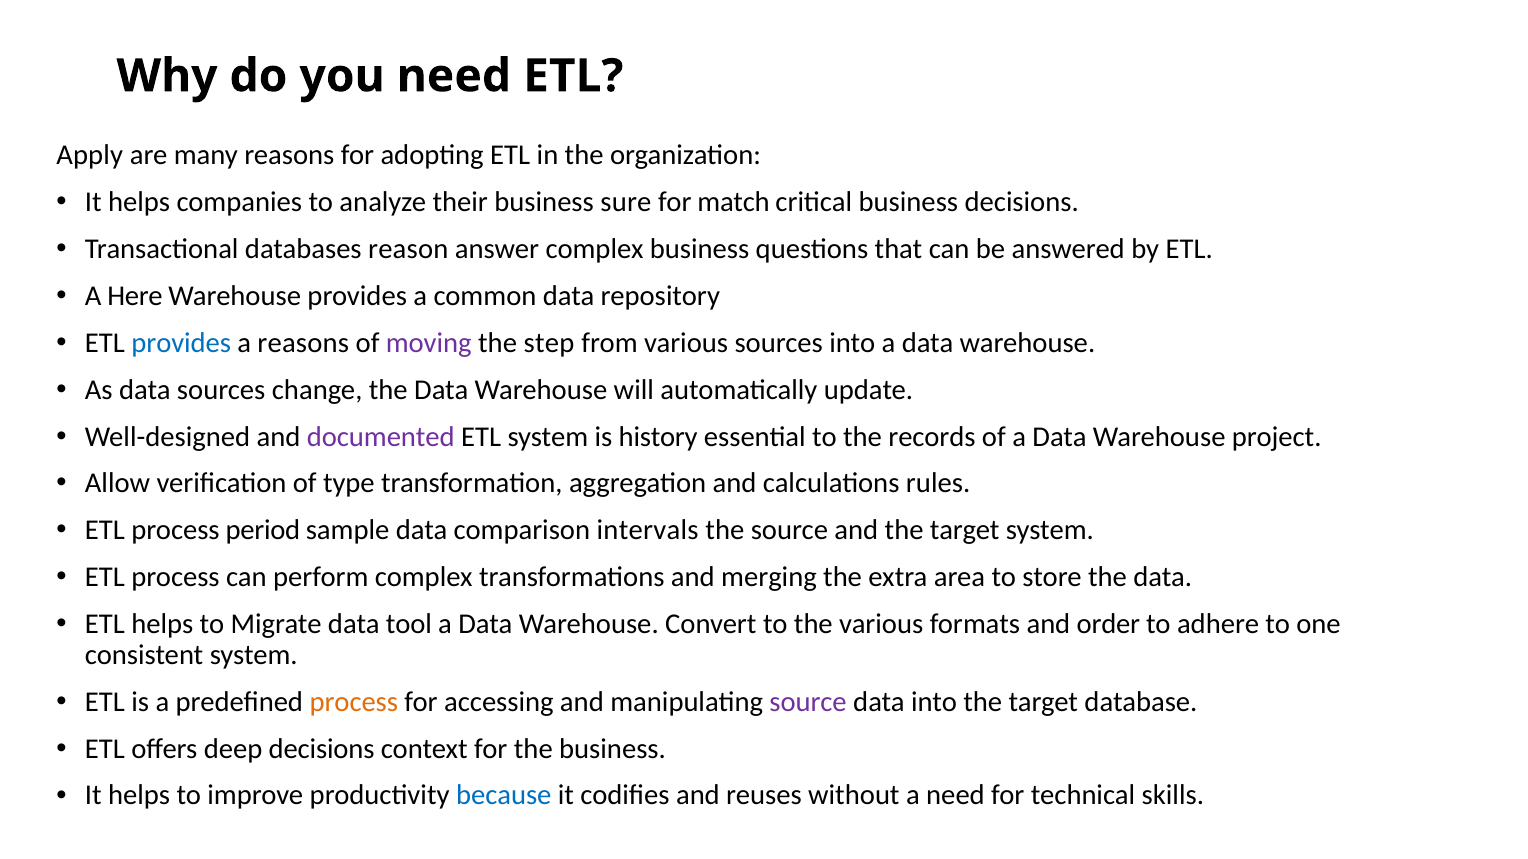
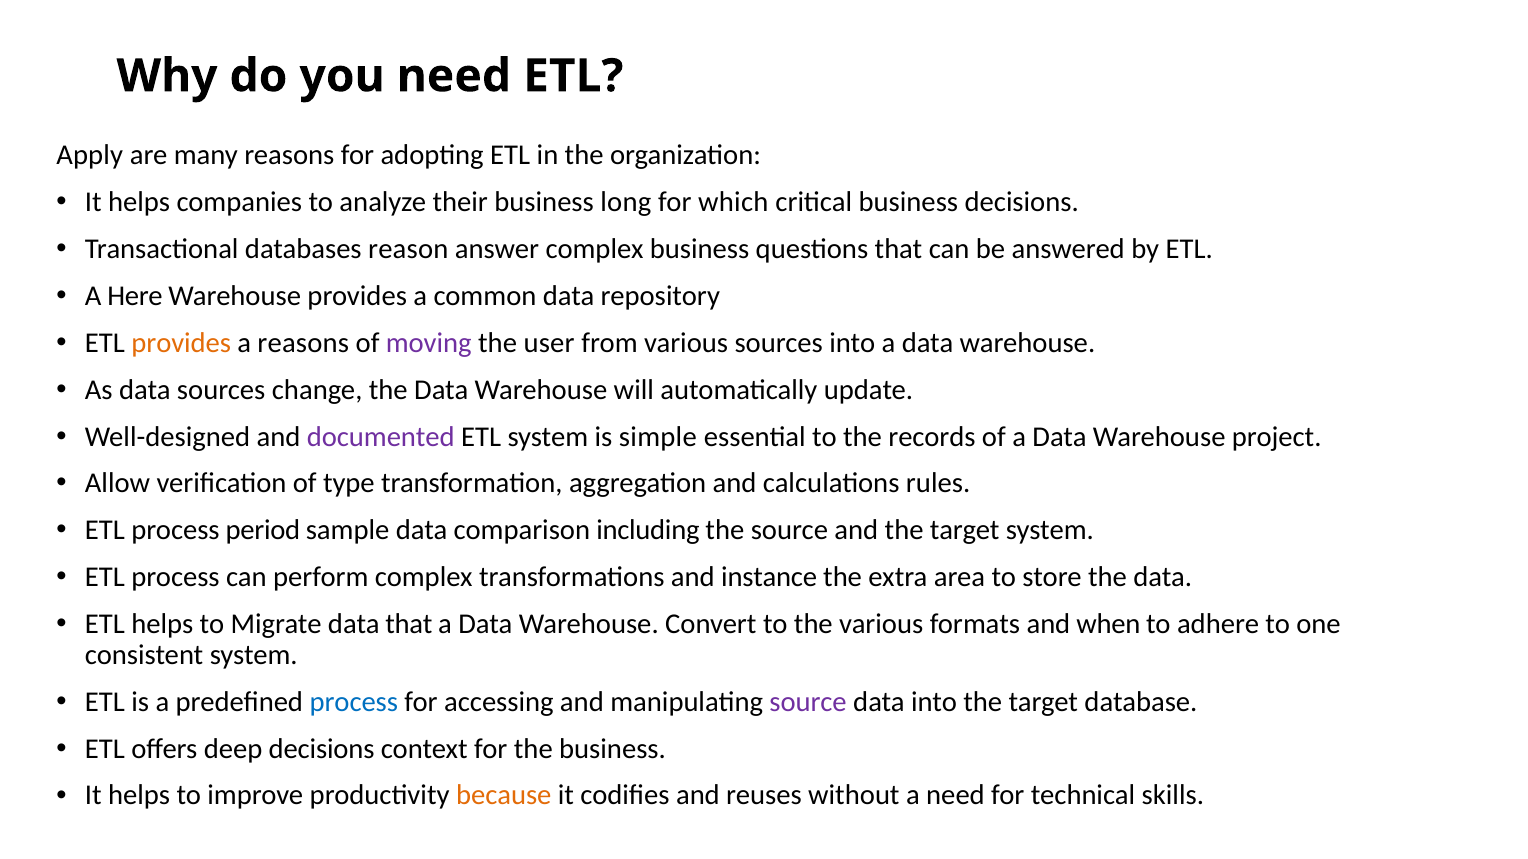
sure: sure -> long (626, 202)
match: match -> which (733, 202)
provides colour: blue -> orange (181, 343)
step: step -> user (549, 343)
history: history -> simple (658, 437)
intervals: intervals -> including (648, 531)
merging: merging -> instance (769, 577)
data tool: tool -> that (409, 624)
order: order -> when (1108, 624)
process colour: orange -> blue (354, 702)
because colour: blue -> orange (504, 796)
